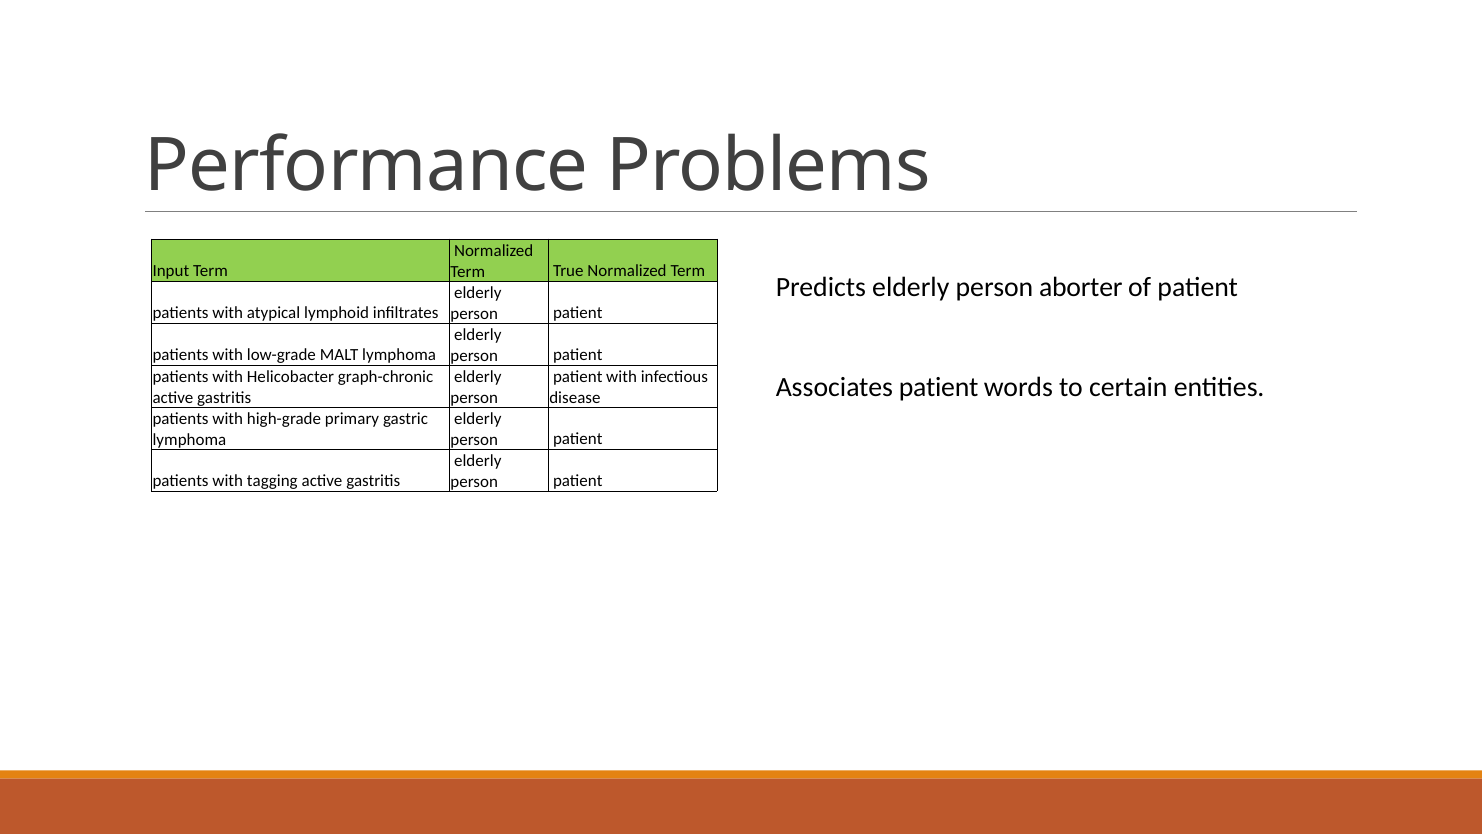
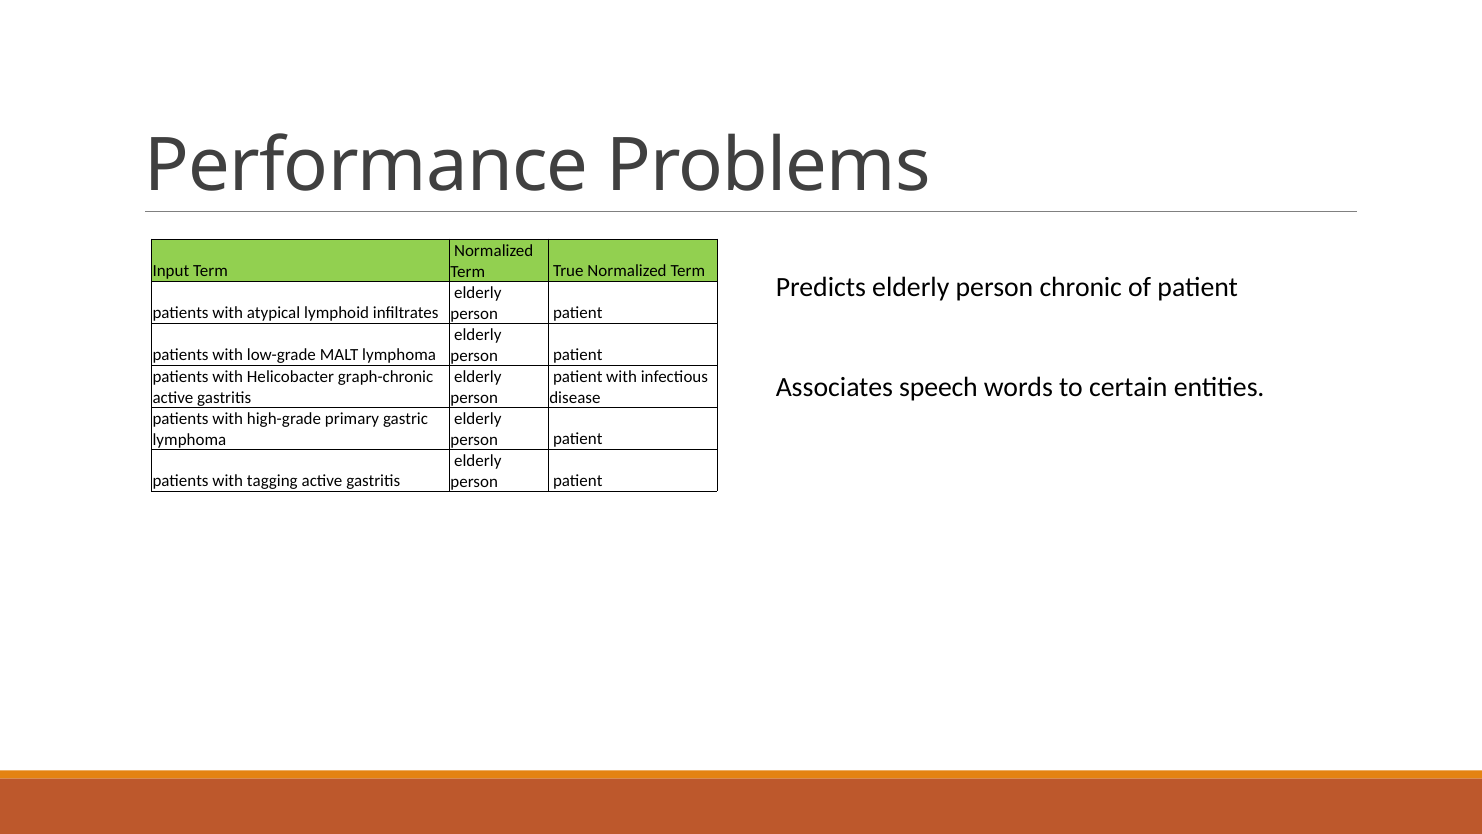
aborter: aborter -> chronic (1081, 287)
Associates patient: patient -> speech (939, 388)
